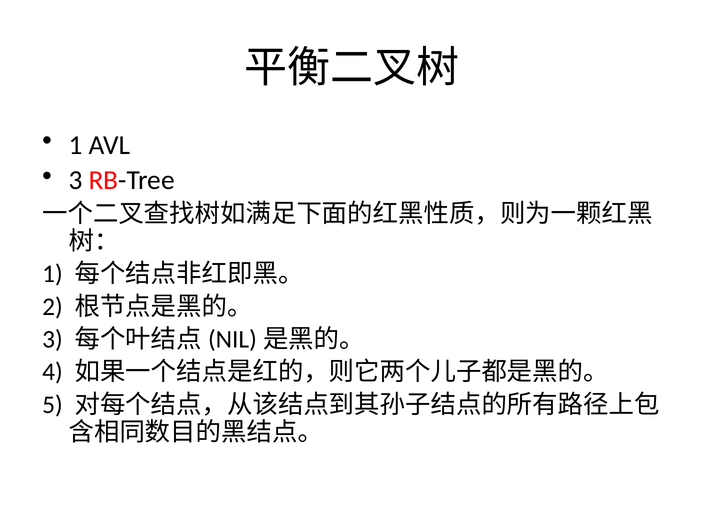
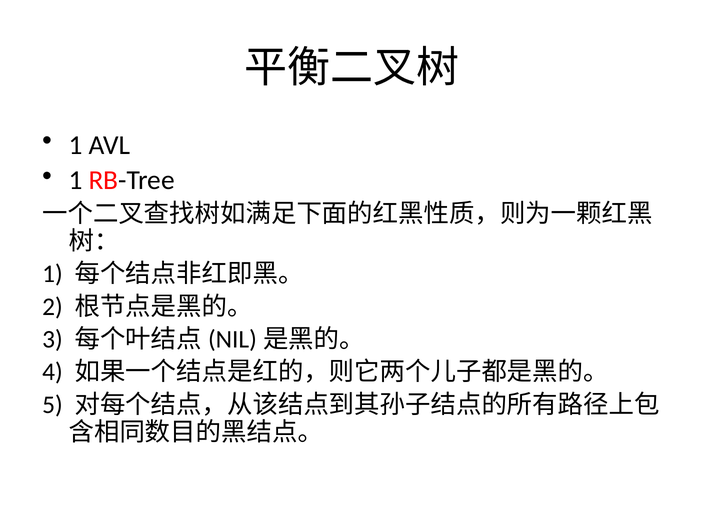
3: 3 -> 1 (76, 180)
